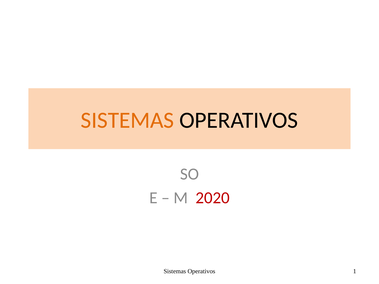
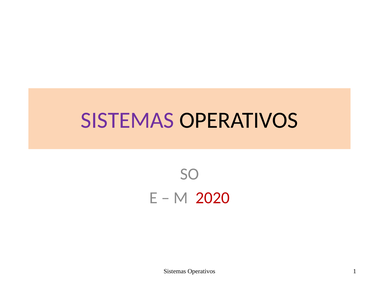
SISTEMAS colour: orange -> purple (127, 120)
